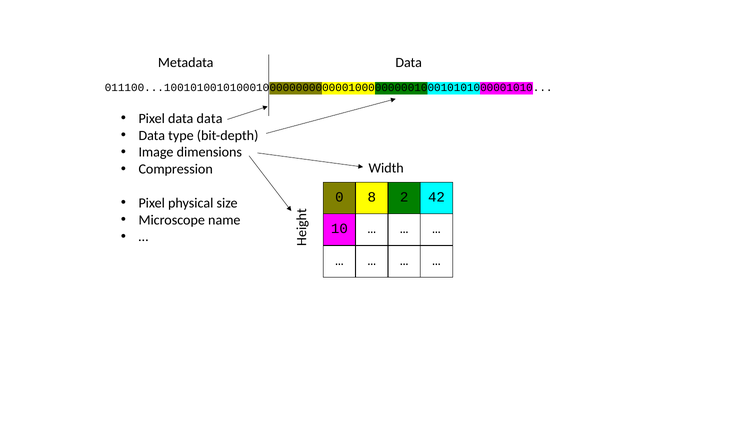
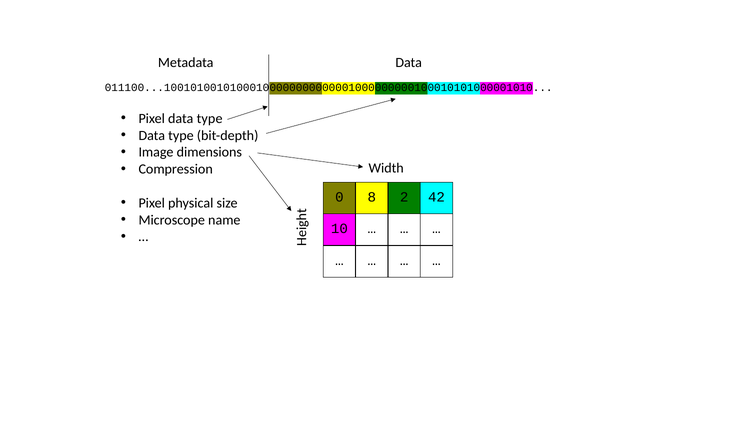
Pixel data data: data -> type (210, 119)
